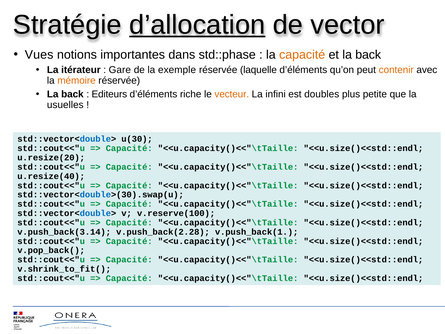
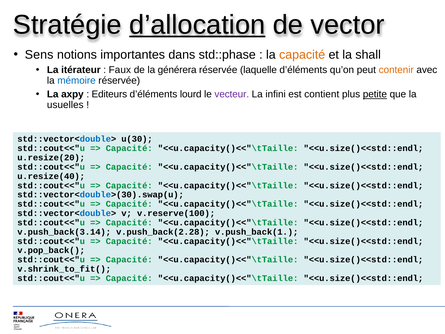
Vues: Vues -> Sens (39, 55)
et la back: back -> shall (368, 55)
Gare: Gare -> Faux (120, 70)
exemple: exemple -> générera (177, 70)
mémoire colour: orange -> blue (77, 80)
back: back -> axpy (72, 94)
riche: riche -> lourd (191, 94)
vecteur colour: orange -> purple (232, 94)
doubles: doubles -> contient (322, 94)
petite underline: none -> present (375, 94)
